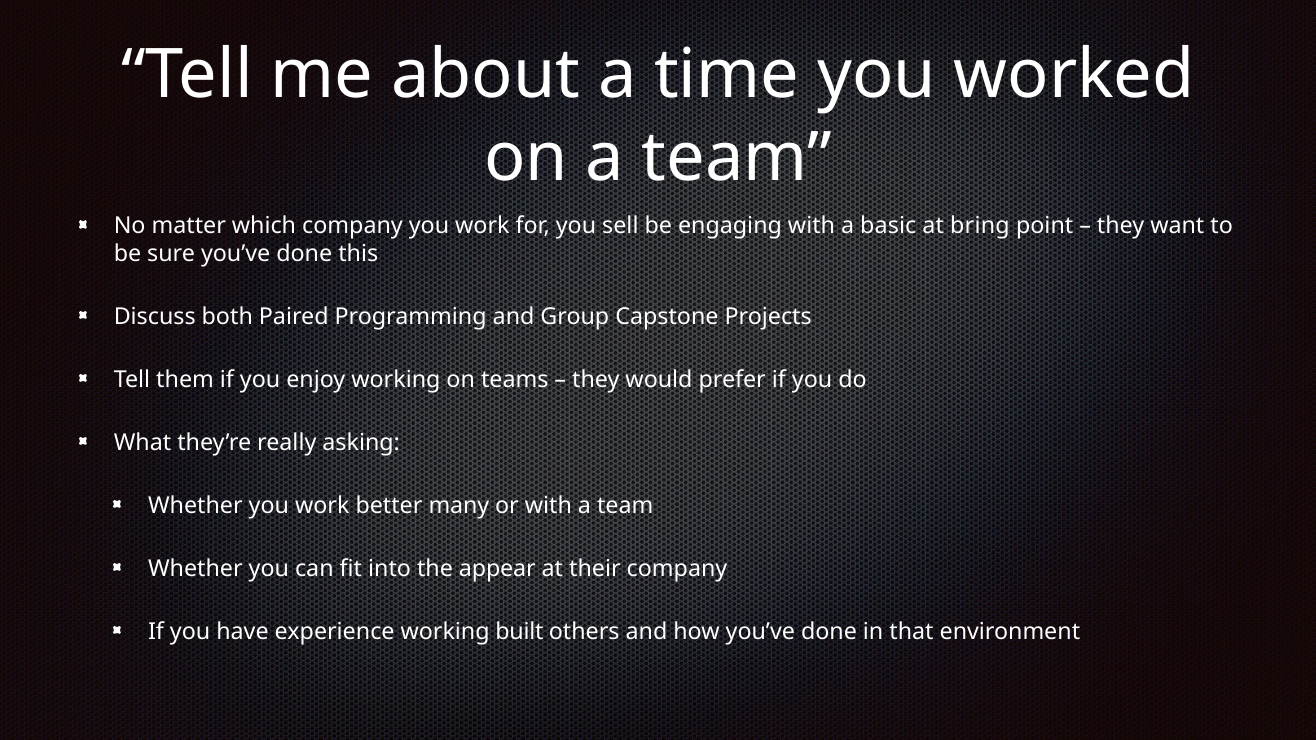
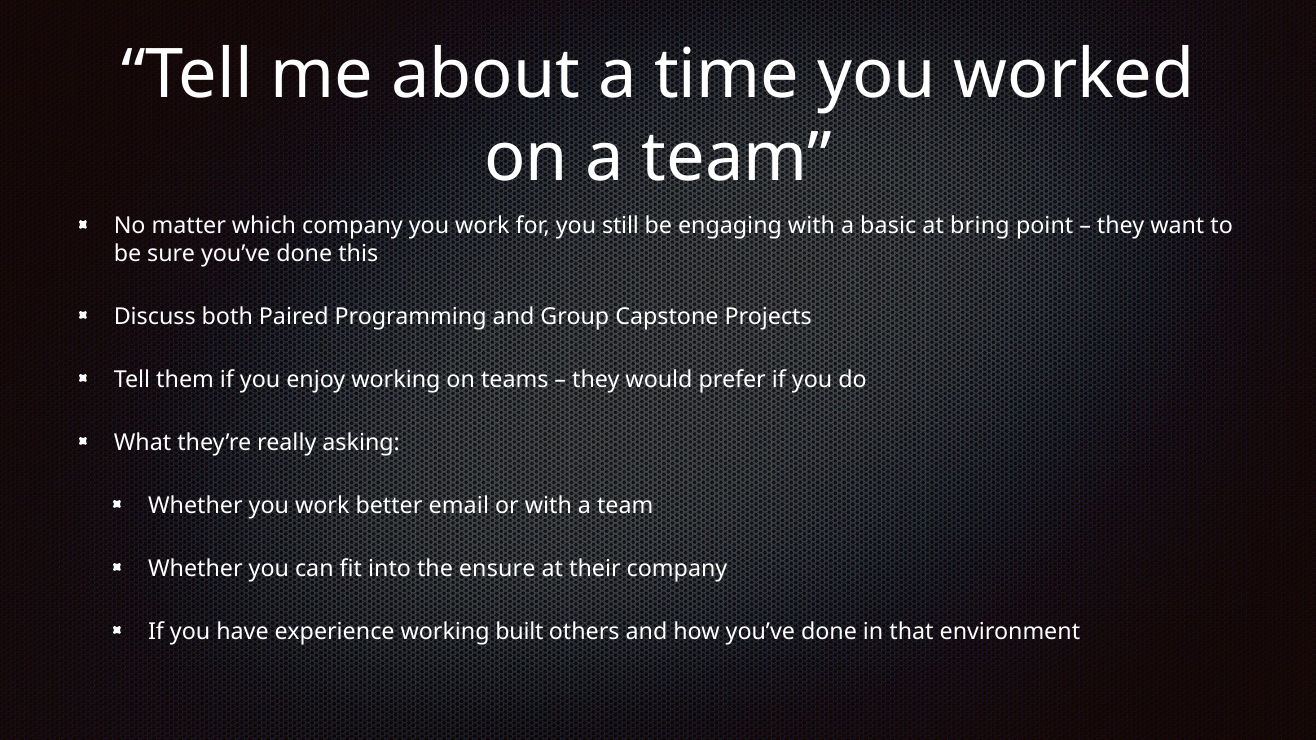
sell: sell -> still (620, 226)
many: many -> email (459, 506)
appear: appear -> ensure (497, 569)
